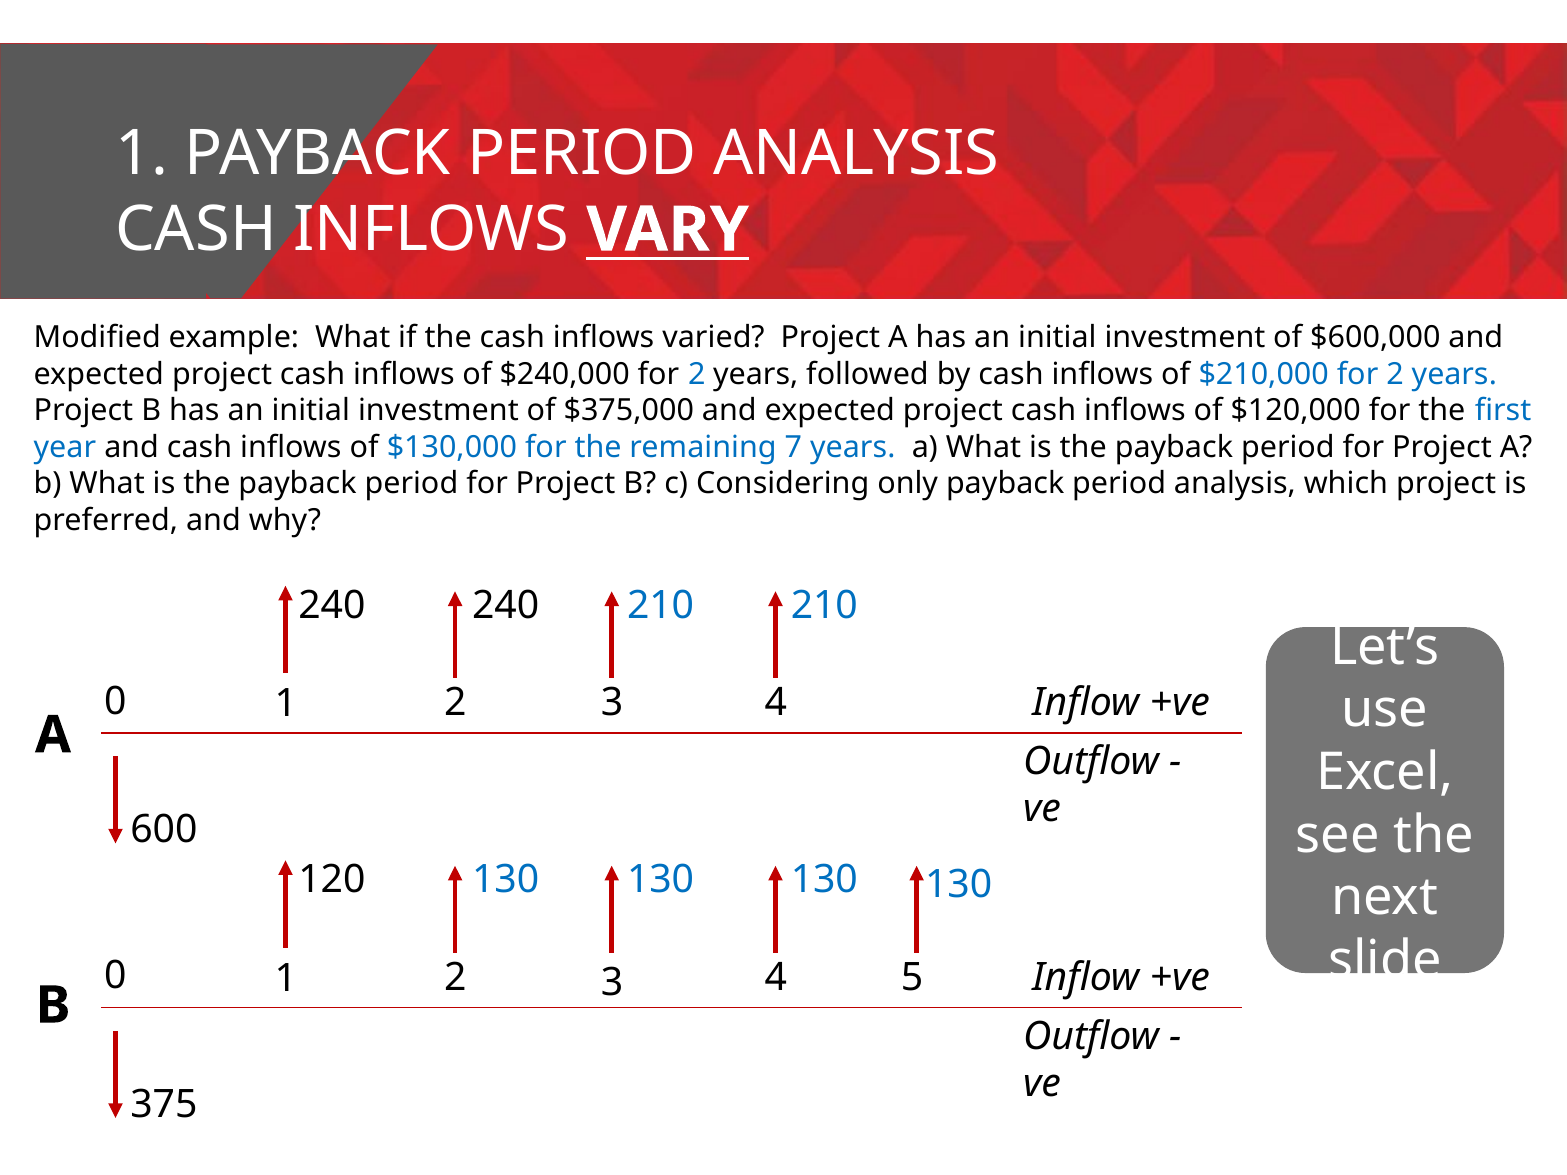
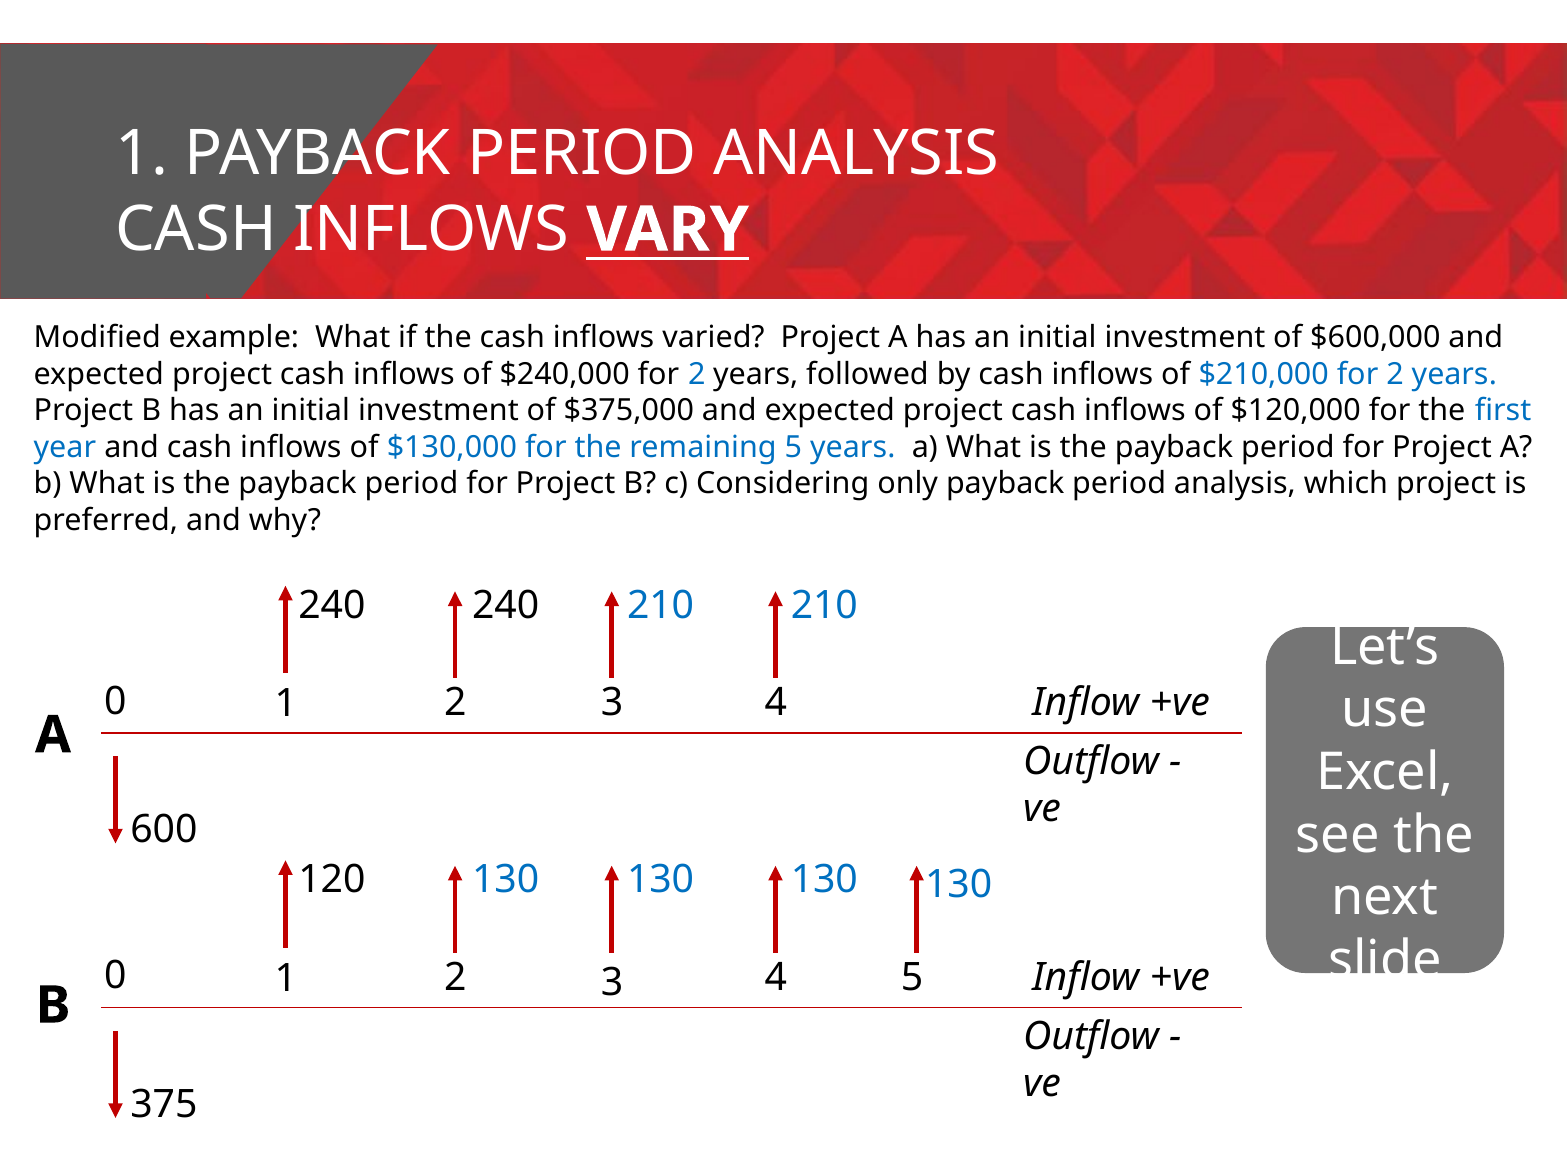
remaining 7: 7 -> 5 (793, 447)
